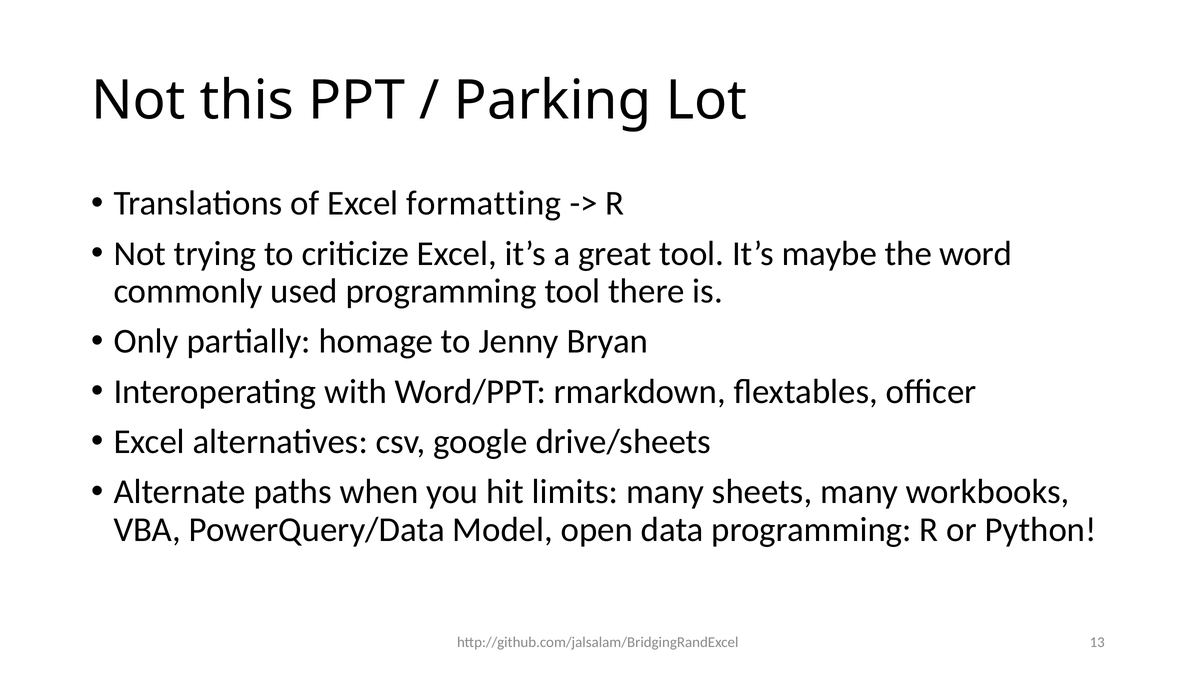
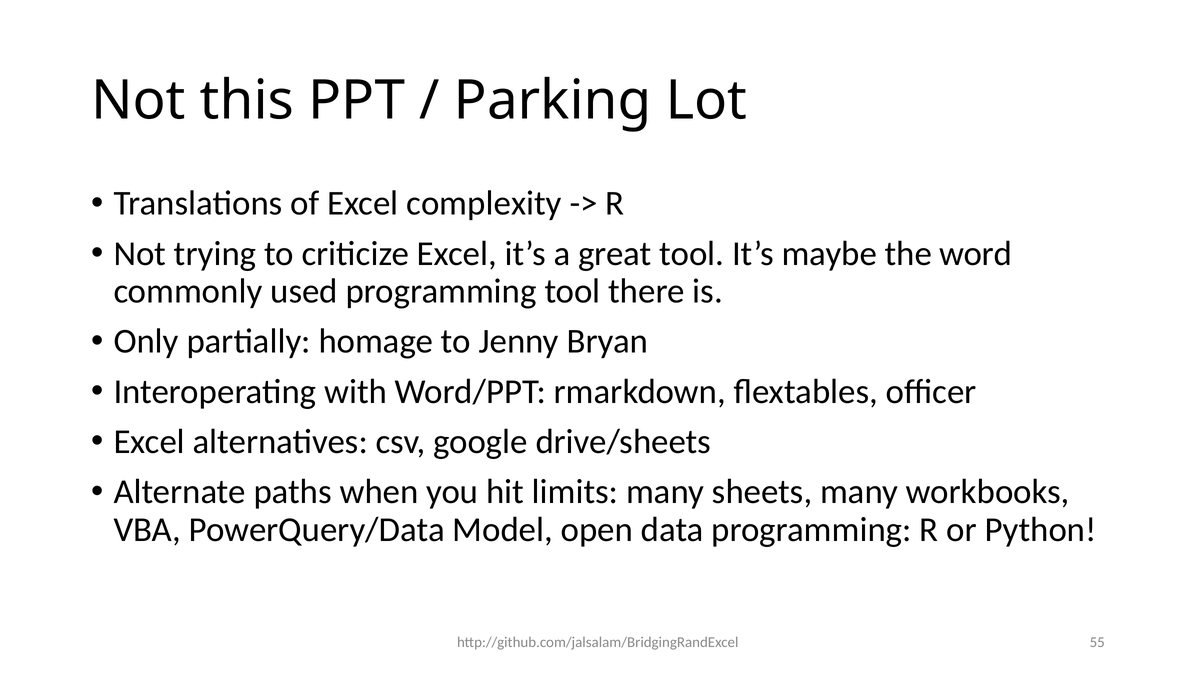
formatting: formatting -> complexity (484, 203)
13: 13 -> 55 (1097, 642)
